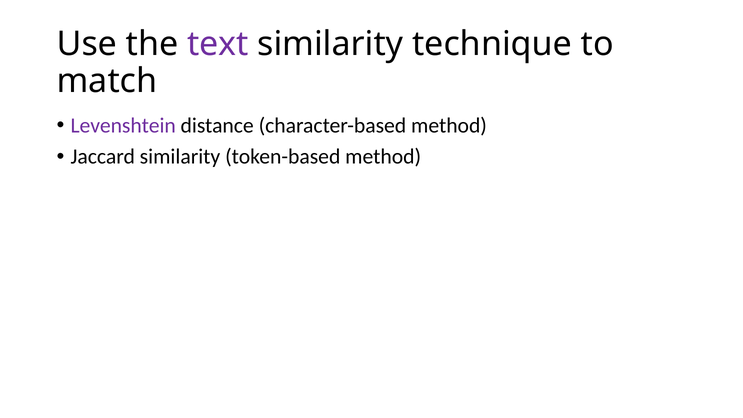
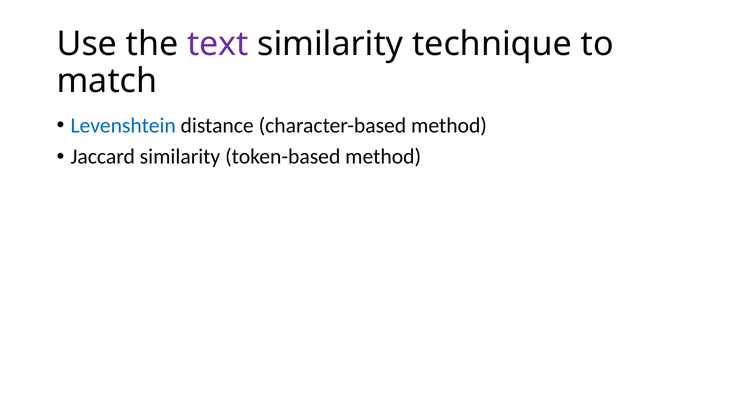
Levenshtein colour: purple -> blue (123, 126)
